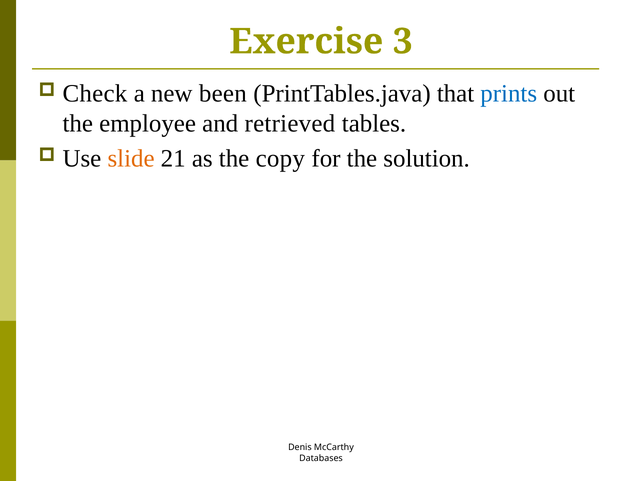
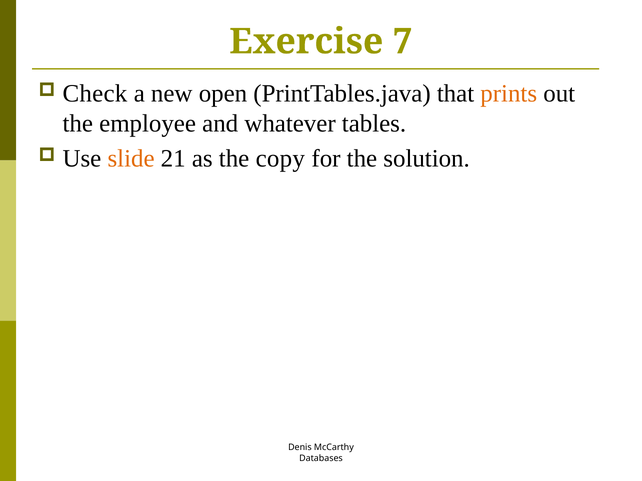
3: 3 -> 7 (403, 42)
been: been -> open (223, 94)
prints colour: blue -> orange (509, 94)
retrieved: retrieved -> whatever (290, 124)
